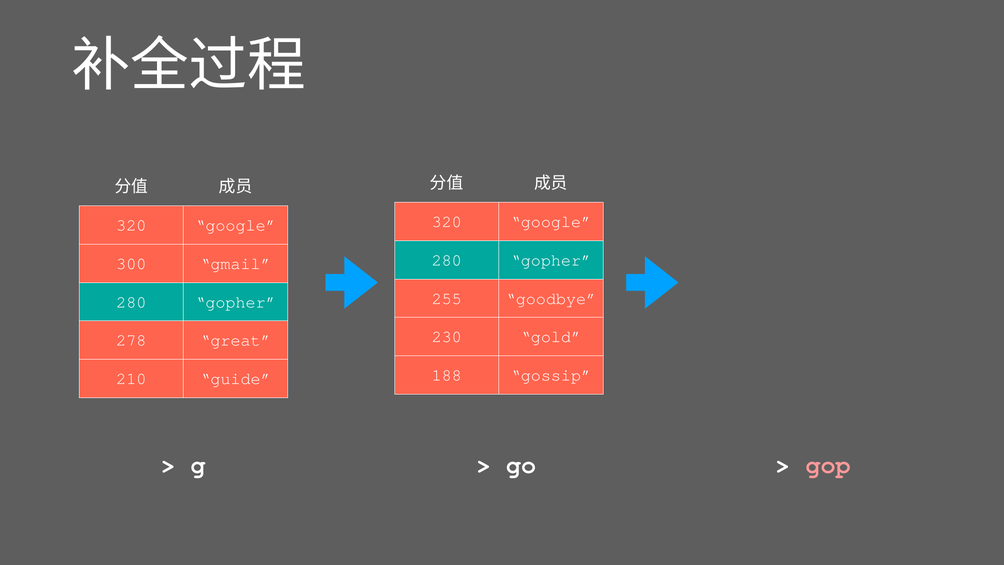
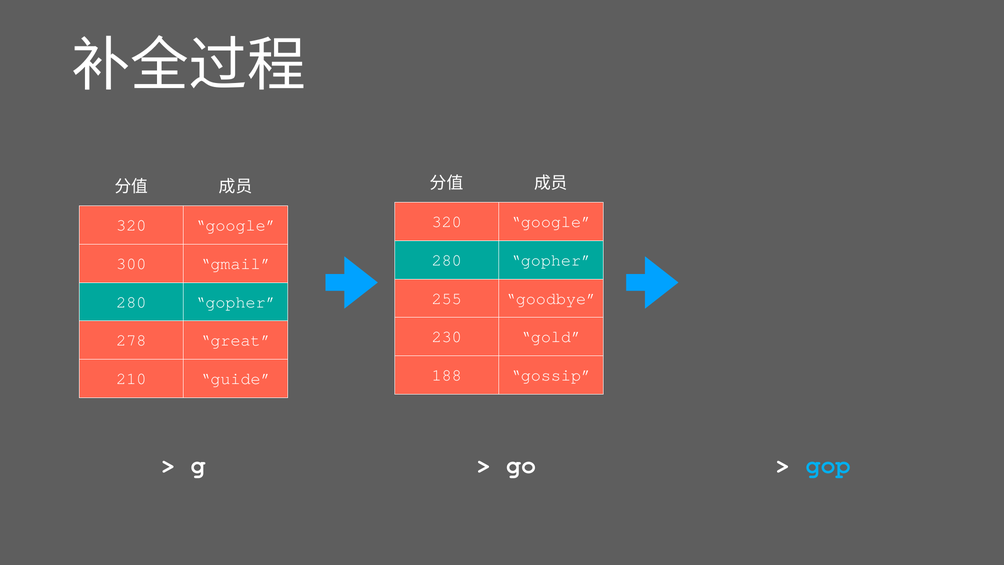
gop colour: pink -> light blue (828, 465)
